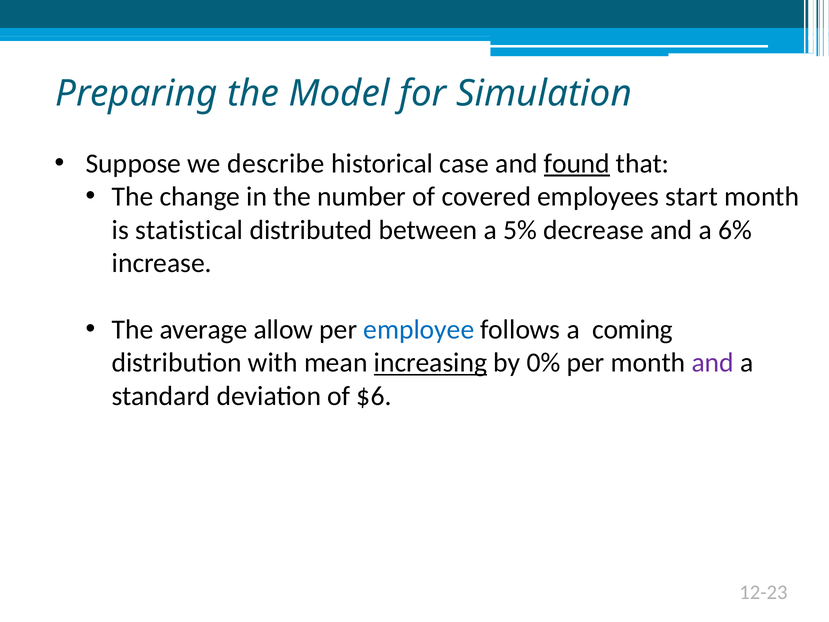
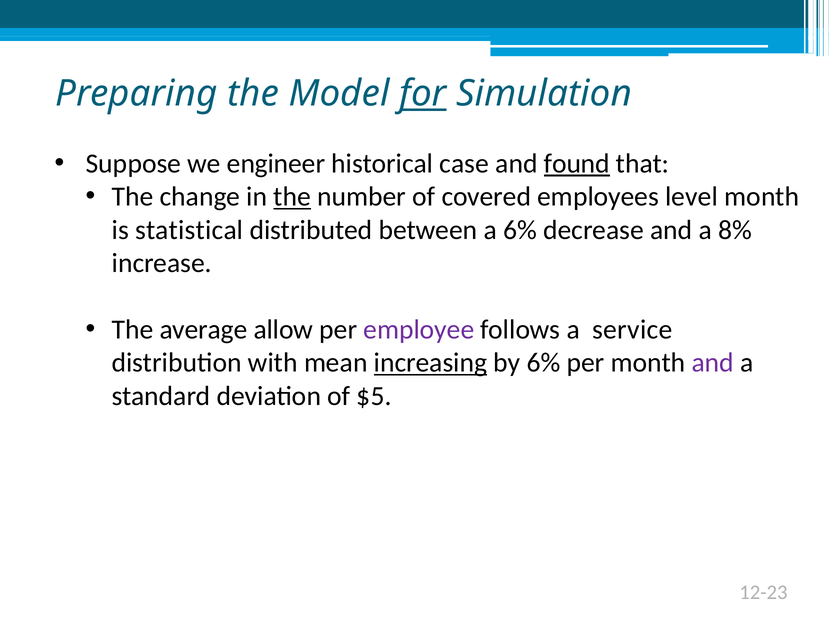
for underline: none -> present (423, 94)
describe: describe -> engineer (276, 164)
the underline: none -> present (292, 197)
start: start -> level (692, 197)
a 5%: 5% -> 6% (520, 230)
6%: 6% -> 8% (735, 230)
employee colour: blue -> purple (419, 329)
coming: coming -> service (632, 329)
by 0%: 0% -> 6% (543, 363)
$6: $6 -> $5 (374, 396)
